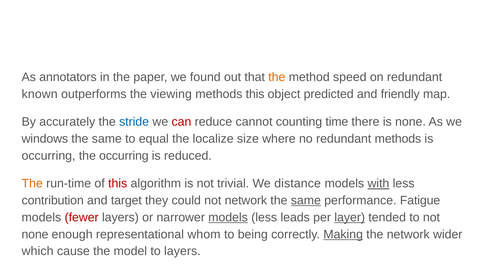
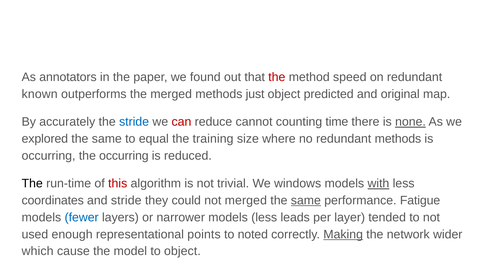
the colour: orange -> red (277, 77)
the viewing: viewing -> merged (171, 94)
methods this: this -> just (255, 94)
friendly: friendly -> original (400, 94)
none underline: none -> present (410, 122)
windows: windows -> explored (45, 139)
localize: localize -> training (213, 139)
The colour: orange -> black (32, 184)
distance: distance -> windows (298, 184)
contribution: contribution -> coordinates (53, 201)
and target: target -> stride (126, 201)
not network: network -> merged (246, 201)
fewer colour: red -> blue (82, 218)
models underline: present -> none (228, 218)
layer underline: present -> none (350, 218)
none: none -> used (35, 234)
whom: whom -> points (204, 234)
being: being -> noted (253, 234)
to layers: layers -> object (182, 251)
